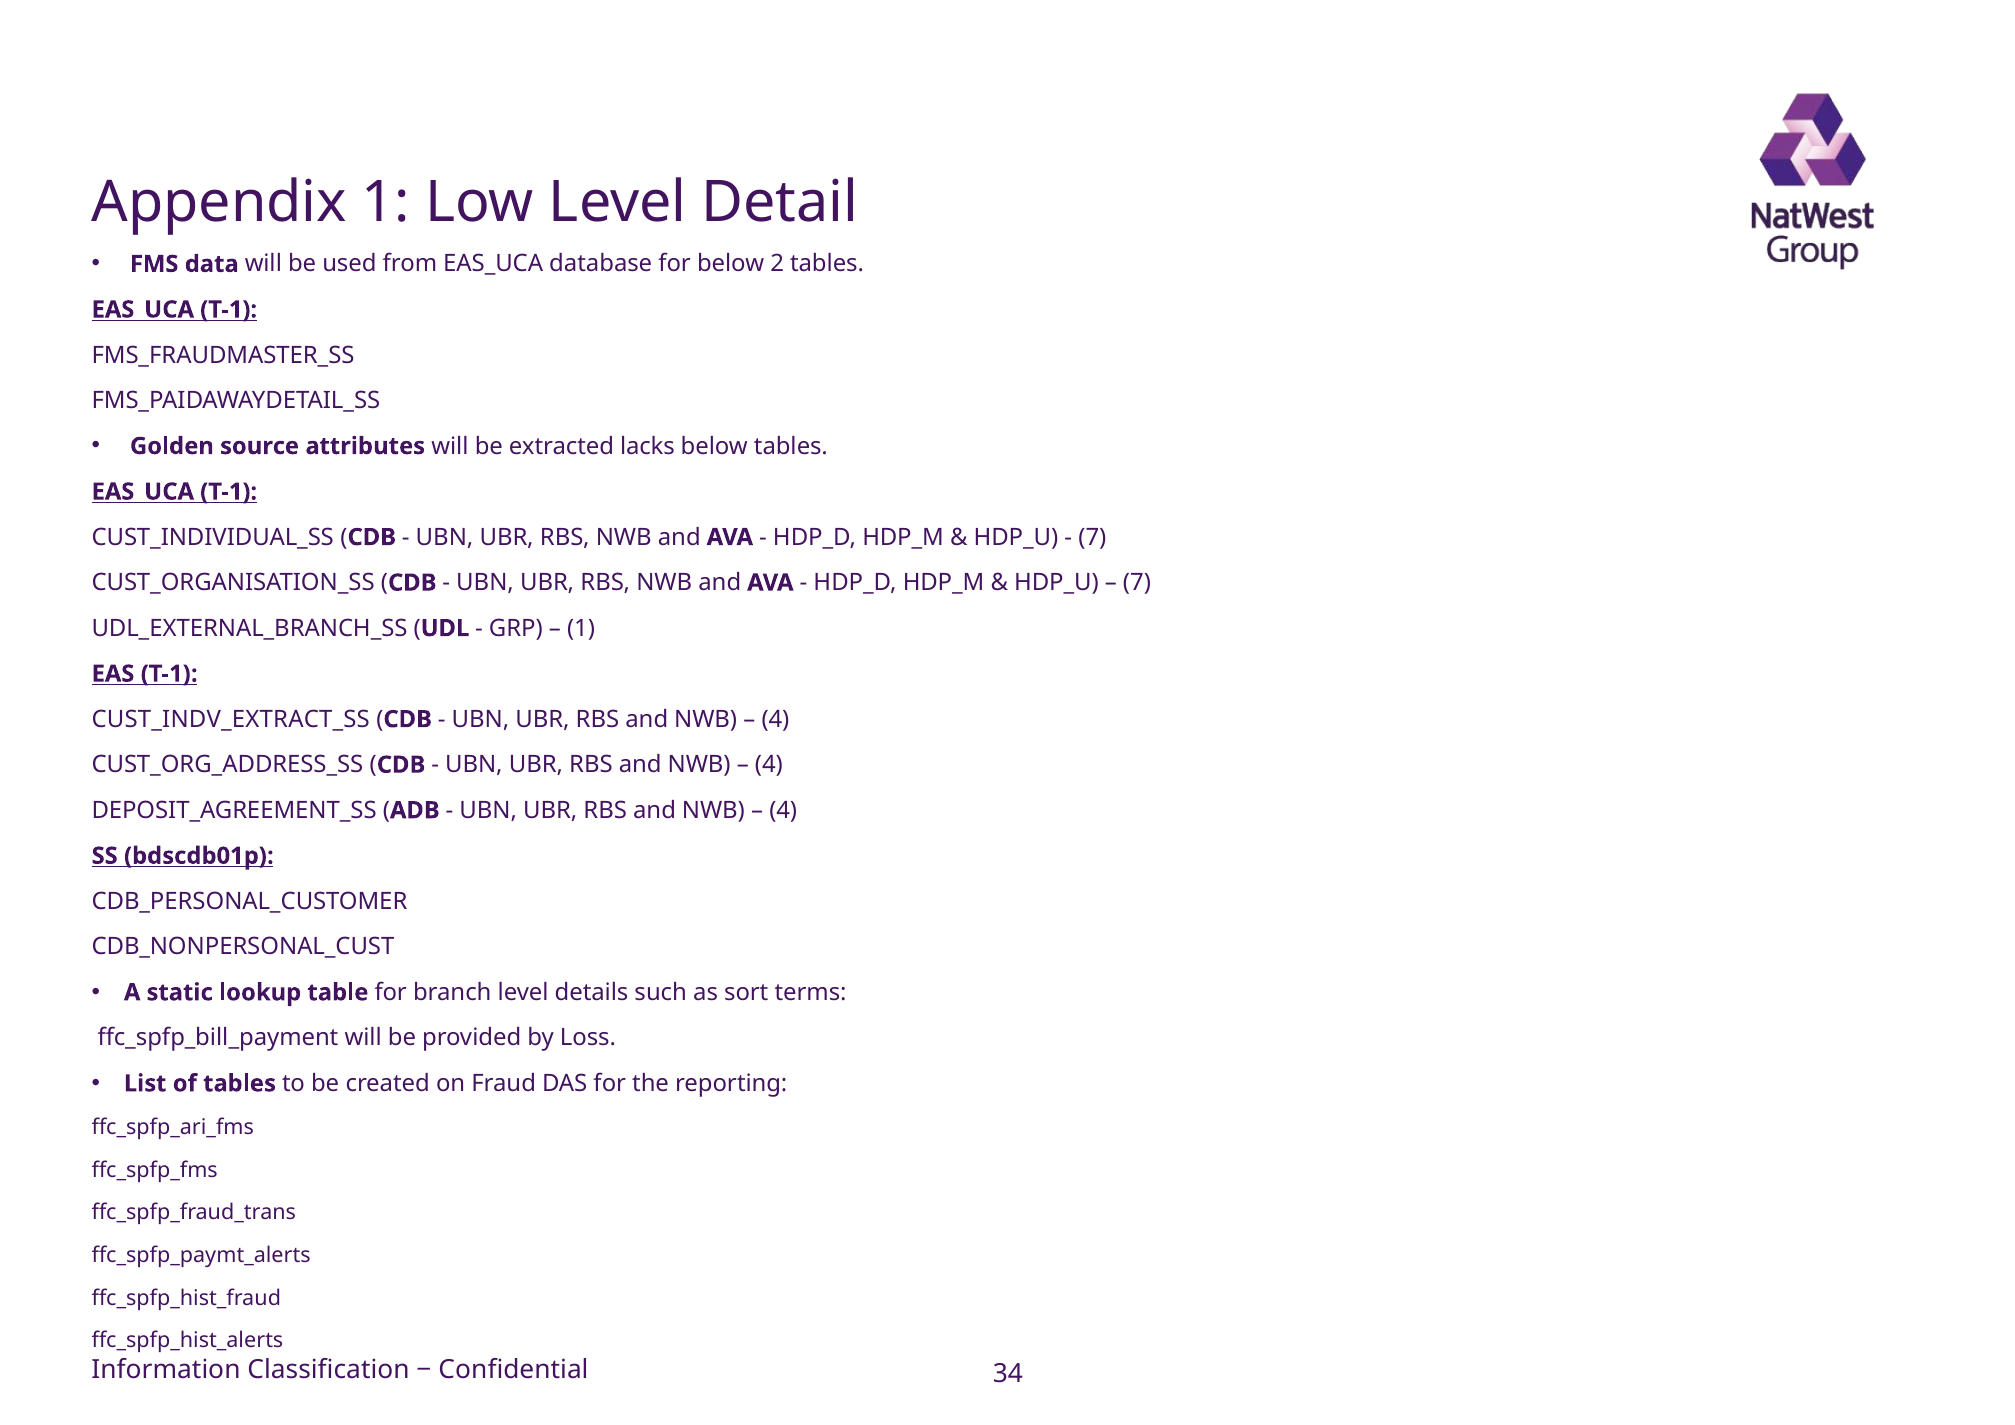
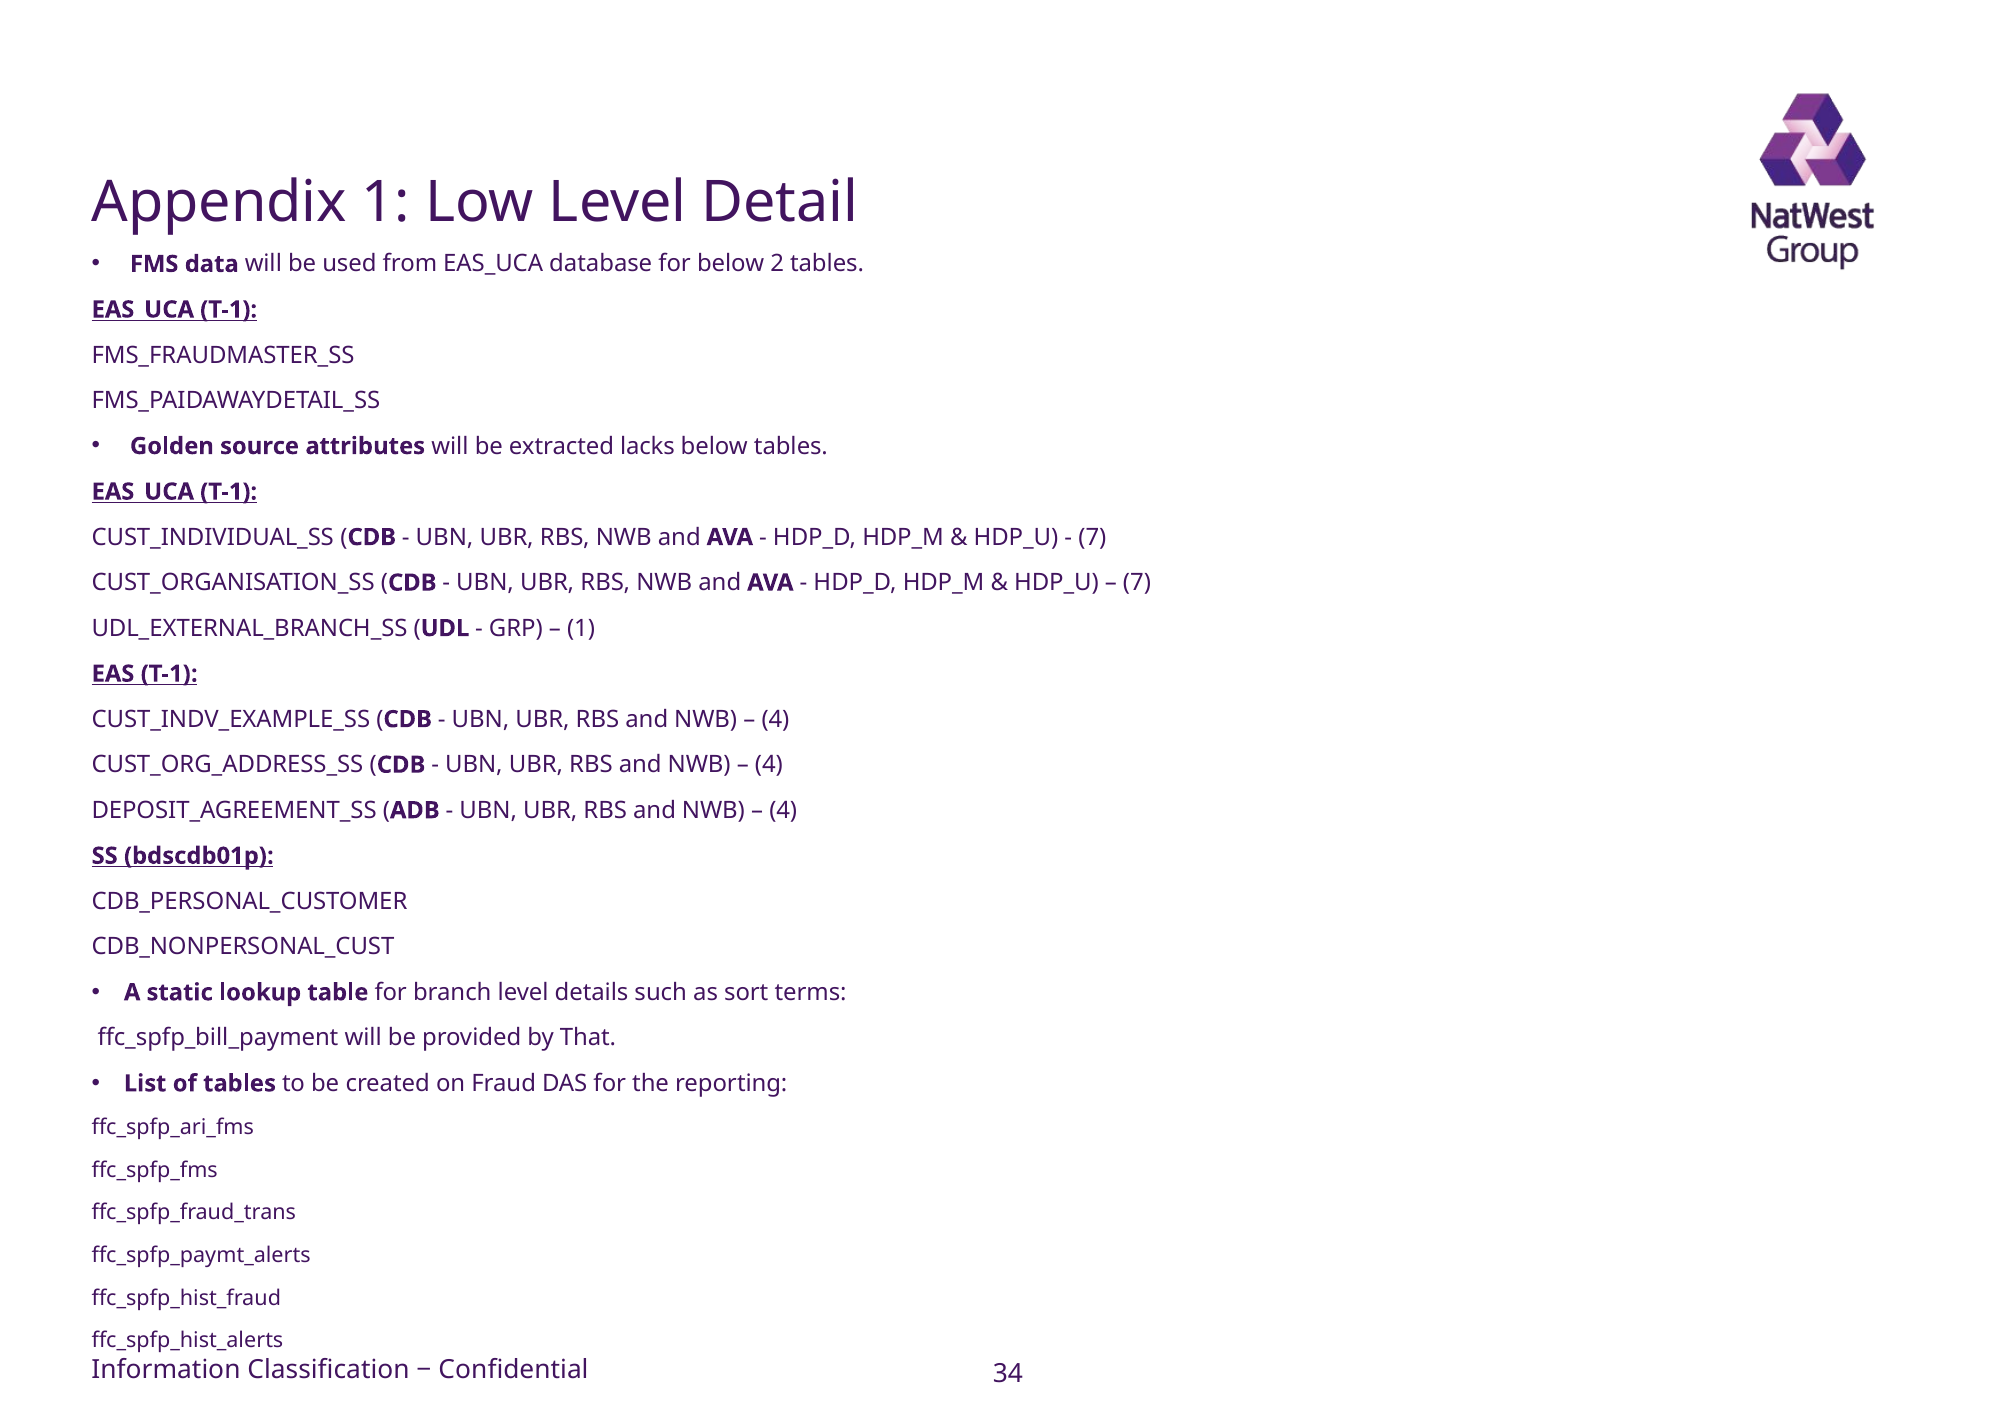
CUST_INDV_EXTRACT_SS: CUST_INDV_EXTRACT_SS -> CUST_INDV_EXAMPLE_SS (231, 719)
Loss: Loss -> That (588, 1038)
